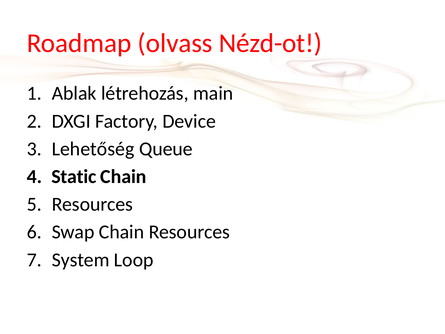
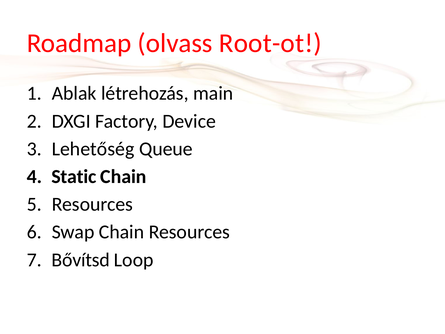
Nézd-ot: Nézd-ot -> Root-ot (270, 43)
System: System -> Bővítsd (81, 260)
